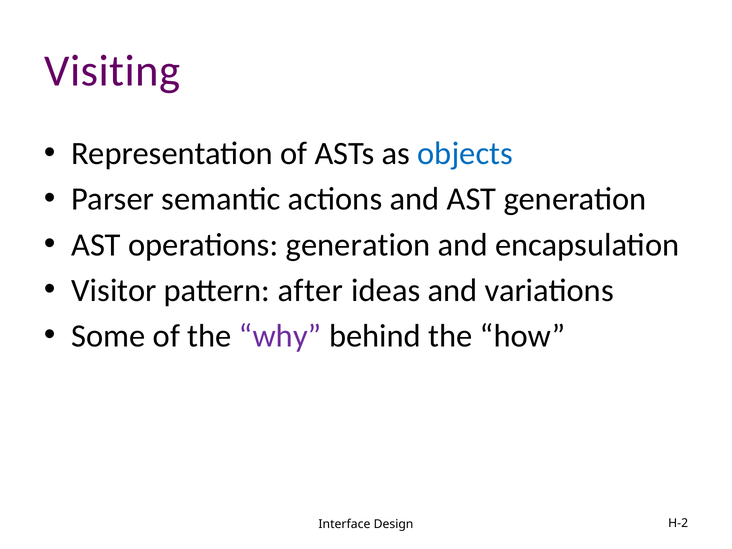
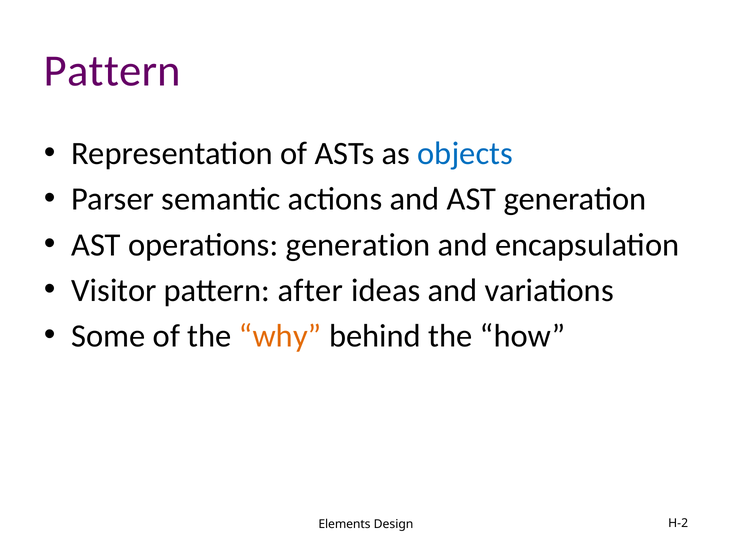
Visiting: Visiting -> Pattern (112, 71)
why colour: purple -> orange (280, 336)
Interface: Interface -> Elements (344, 524)
